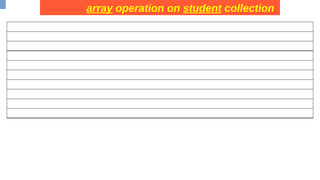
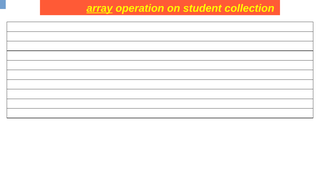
student underline: present -> none (202, 8)
